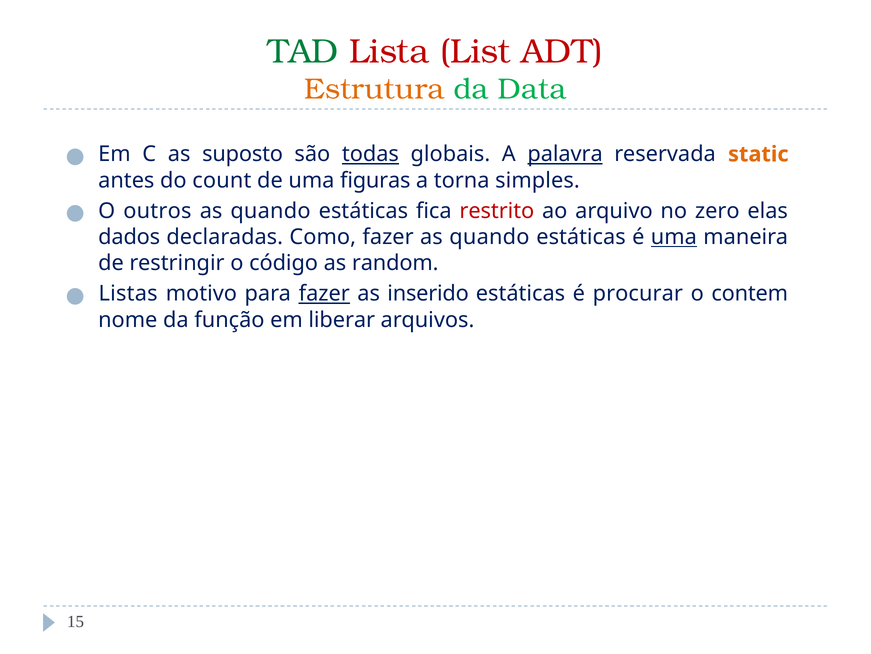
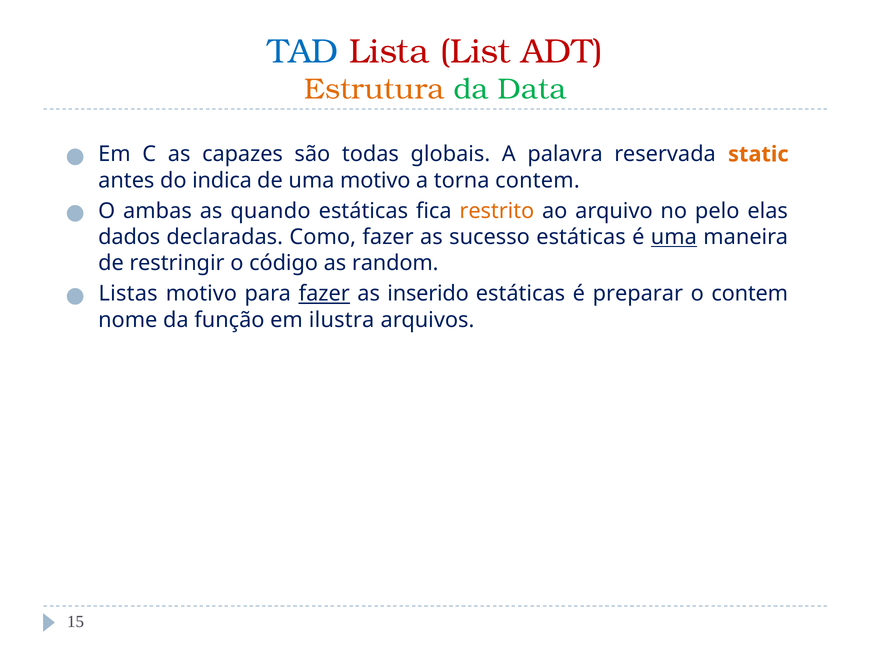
TAD colour: green -> blue (303, 52)
suposto: suposto -> capazes (243, 154)
todas underline: present -> none (370, 154)
palavra underline: present -> none (565, 154)
count: count -> indica (222, 180)
uma figuras: figuras -> motivo (375, 180)
torna simples: simples -> contem (537, 180)
outros: outros -> ambas (157, 211)
restrito colour: red -> orange (497, 211)
zero: zero -> pelo (717, 211)
fazer as quando: quando -> sucesso (490, 237)
procurar: procurar -> preparar (638, 293)
liberar: liberar -> ilustra (342, 320)
